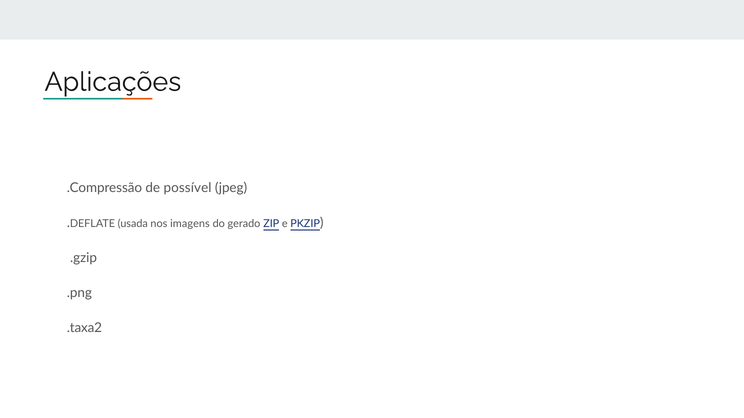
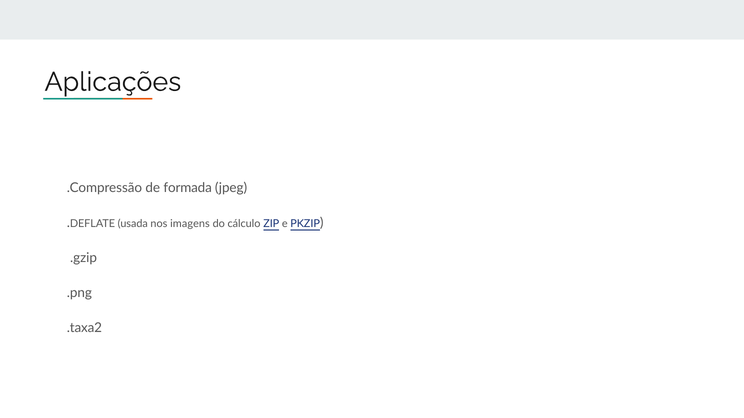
possível: possível -> formada (188, 188)
gerado: gerado -> cálculo (244, 224)
